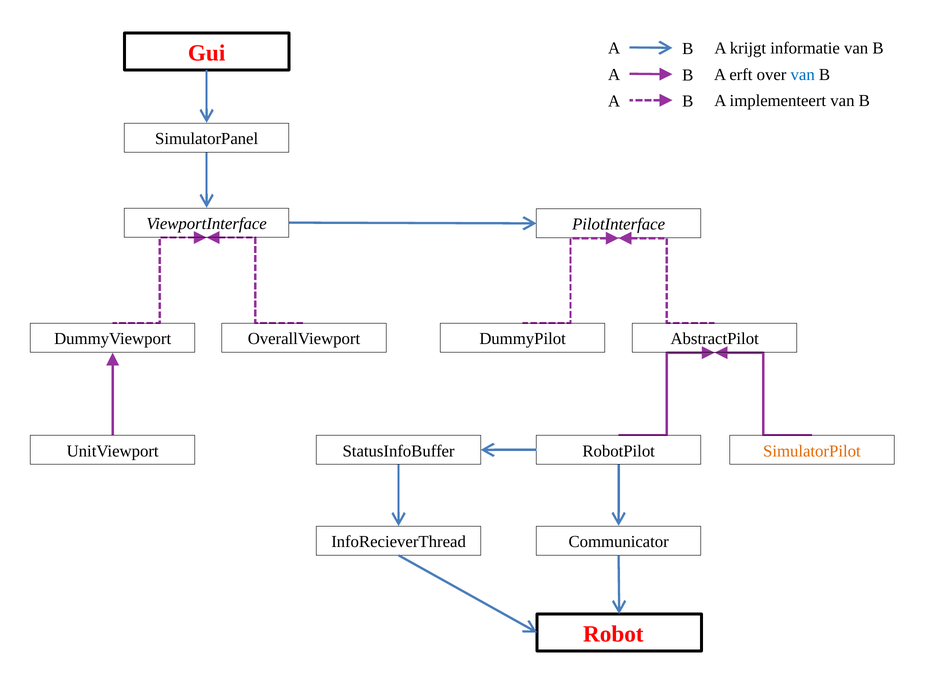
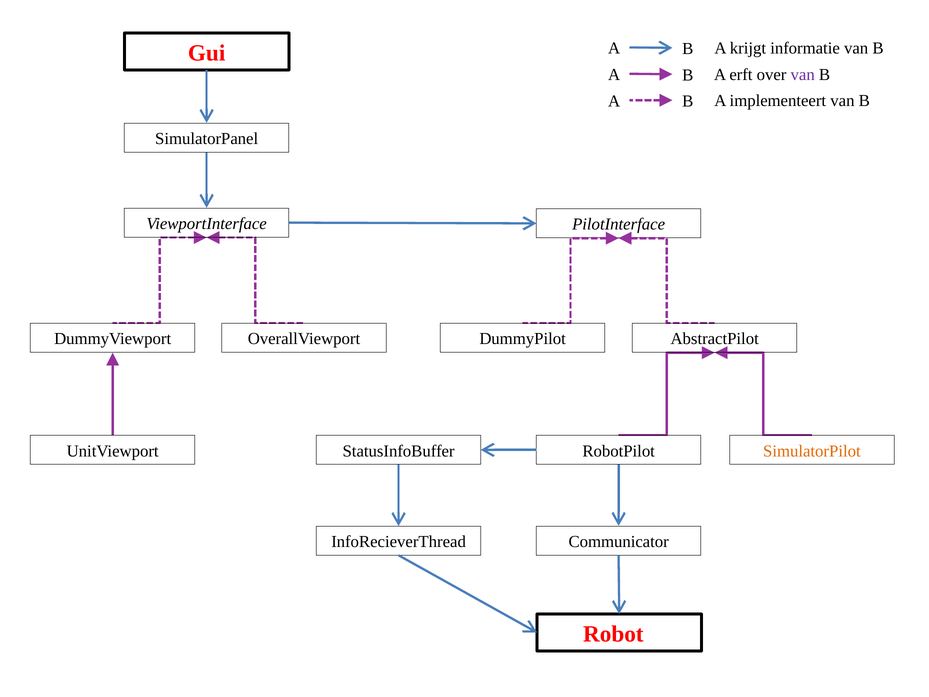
van colour: blue -> purple (803, 75)
